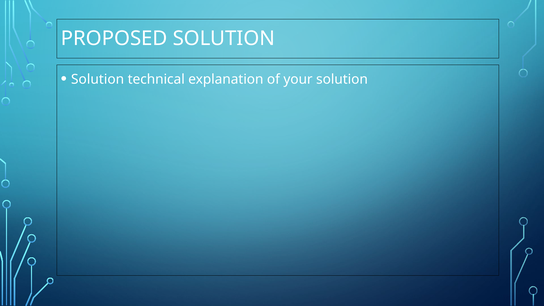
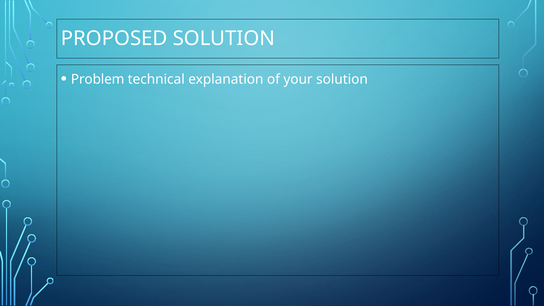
Solution: Solution -> Problem (98, 79)
